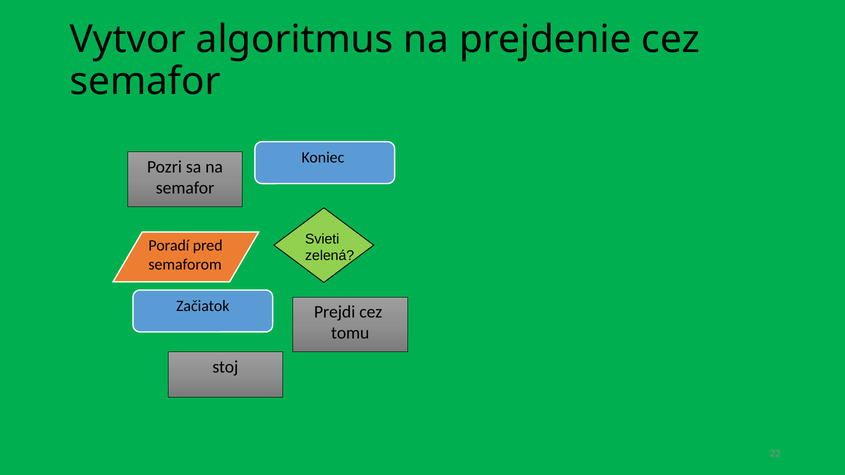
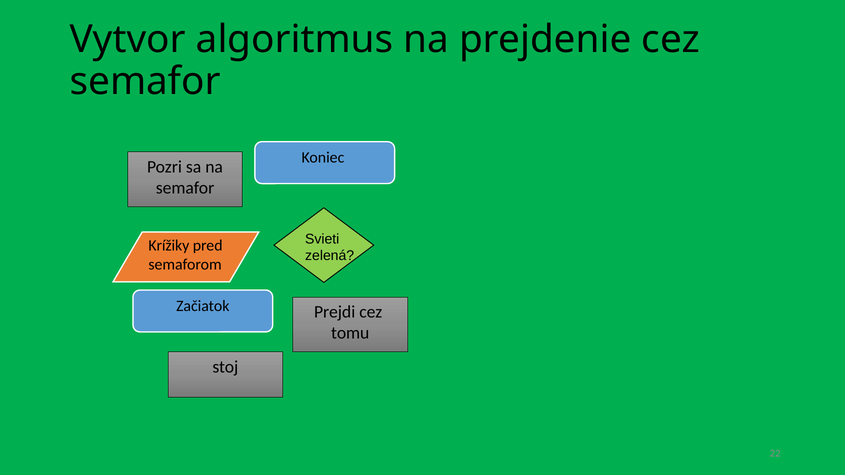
Poradí: Poradí -> Krížiky (169, 246)
